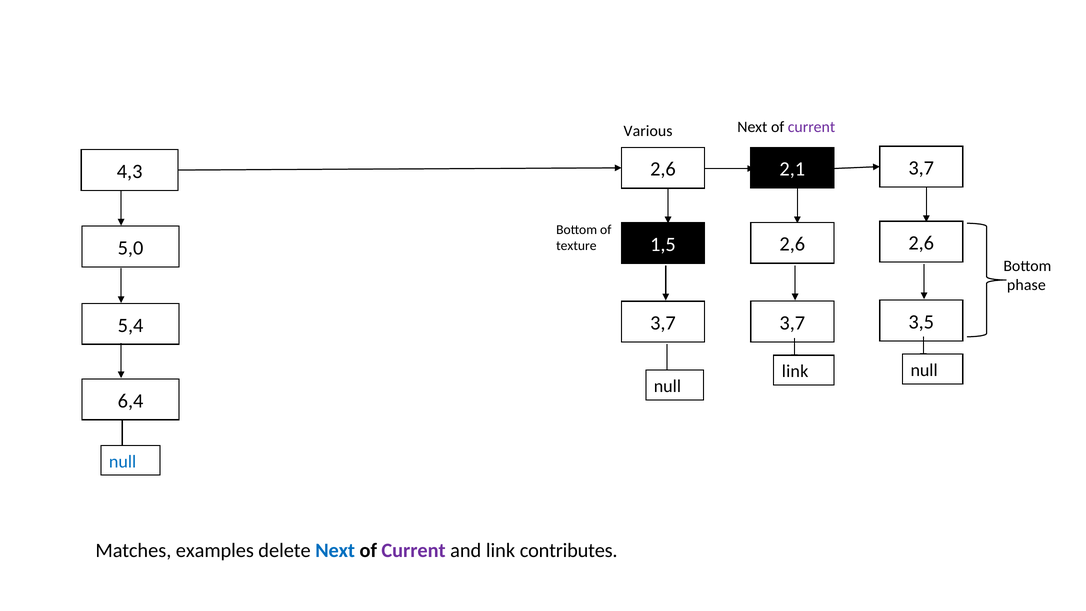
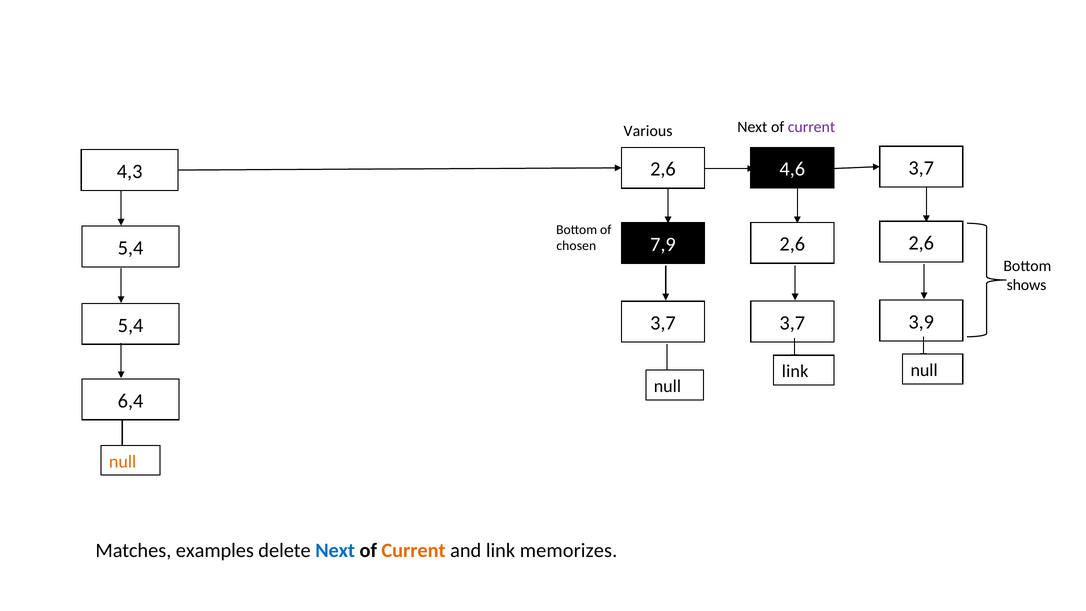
2,1: 2,1 -> 4,6 (792, 169)
1,5: 1,5 -> 7,9 (663, 244)
5,0: 5,0 -> 5,4 (131, 248)
texture: texture -> chosen (576, 246)
phase: phase -> shows (1027, 285)
3,5: 3,5 -> 3,9 (921, 322)
null colour: blue -> orange (123, 461)
Current colour: purple -> orange (414, 550)
contributes: contributes -> memorizes (569, 550)
